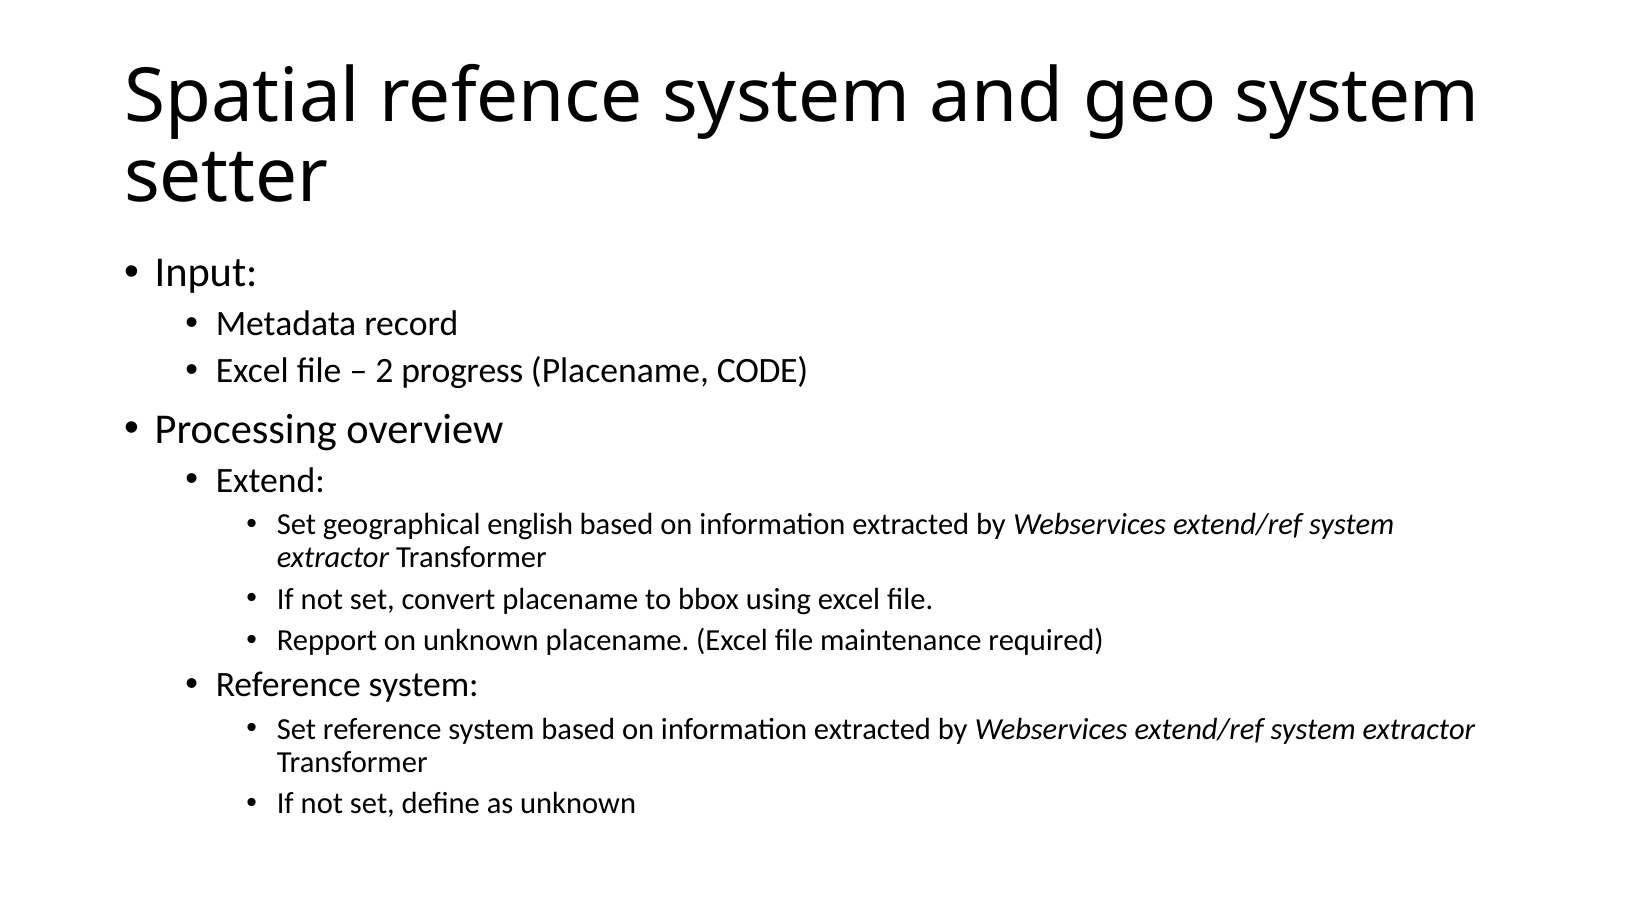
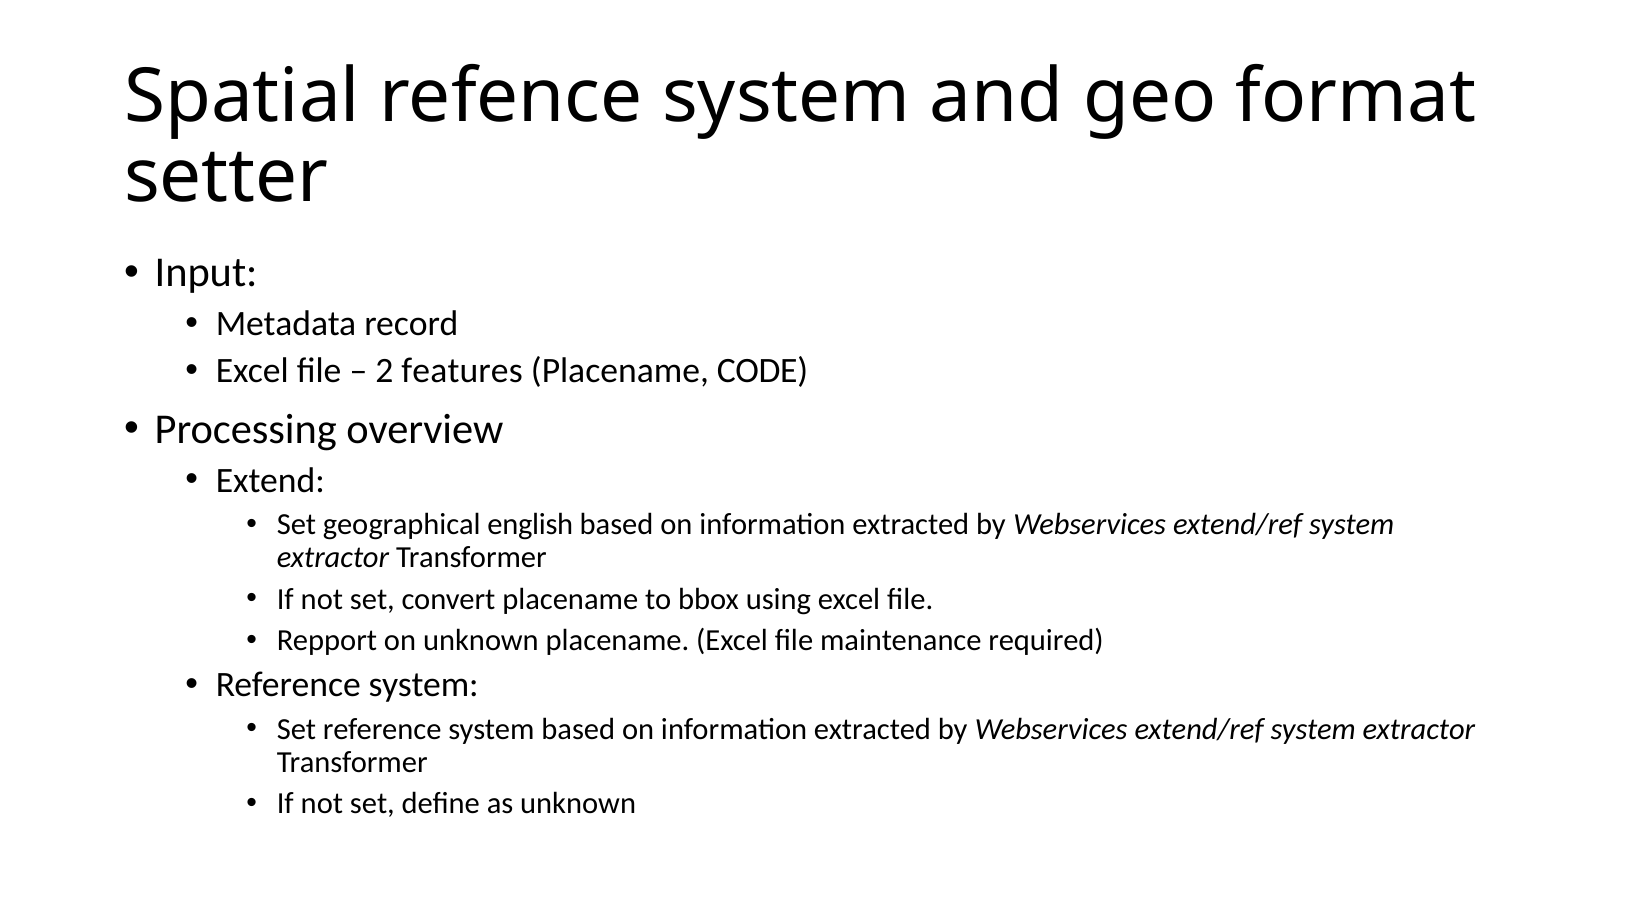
geo system: system -> format (1356, 97)
progress: progress -> features (462, 370)
